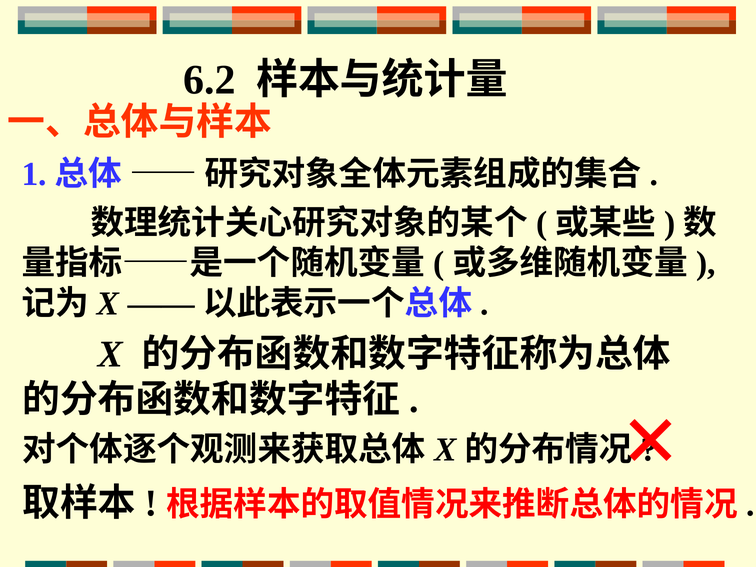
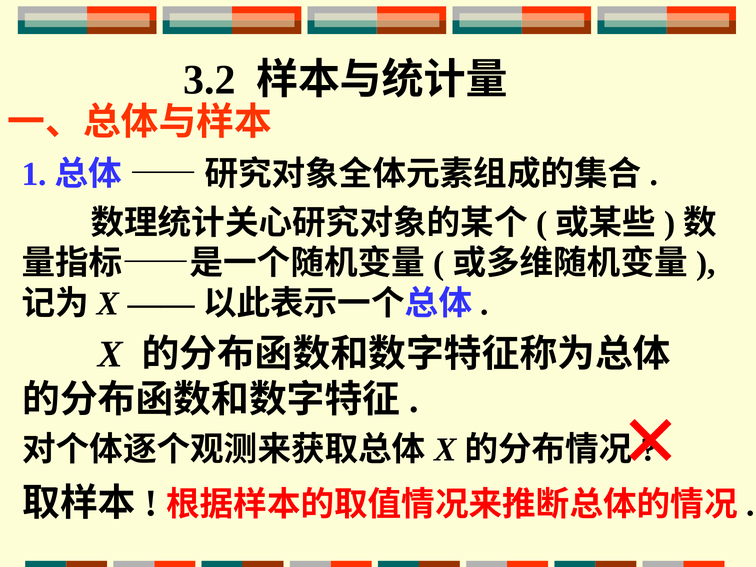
6.2: 6.2 -> 3.2 (209, 80)
